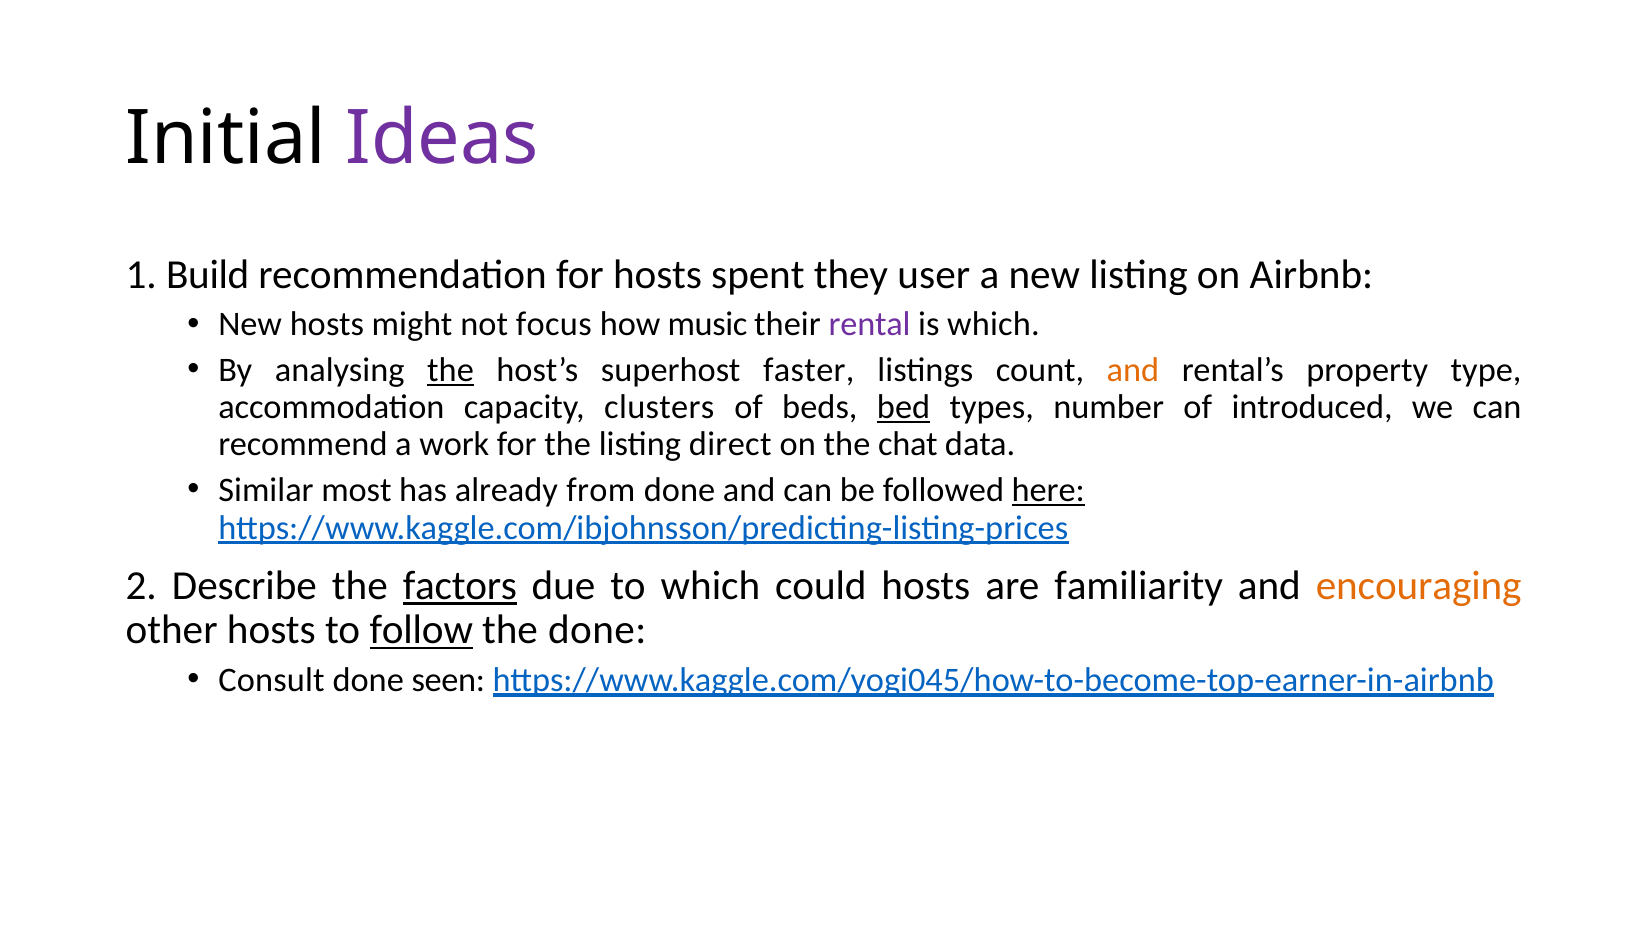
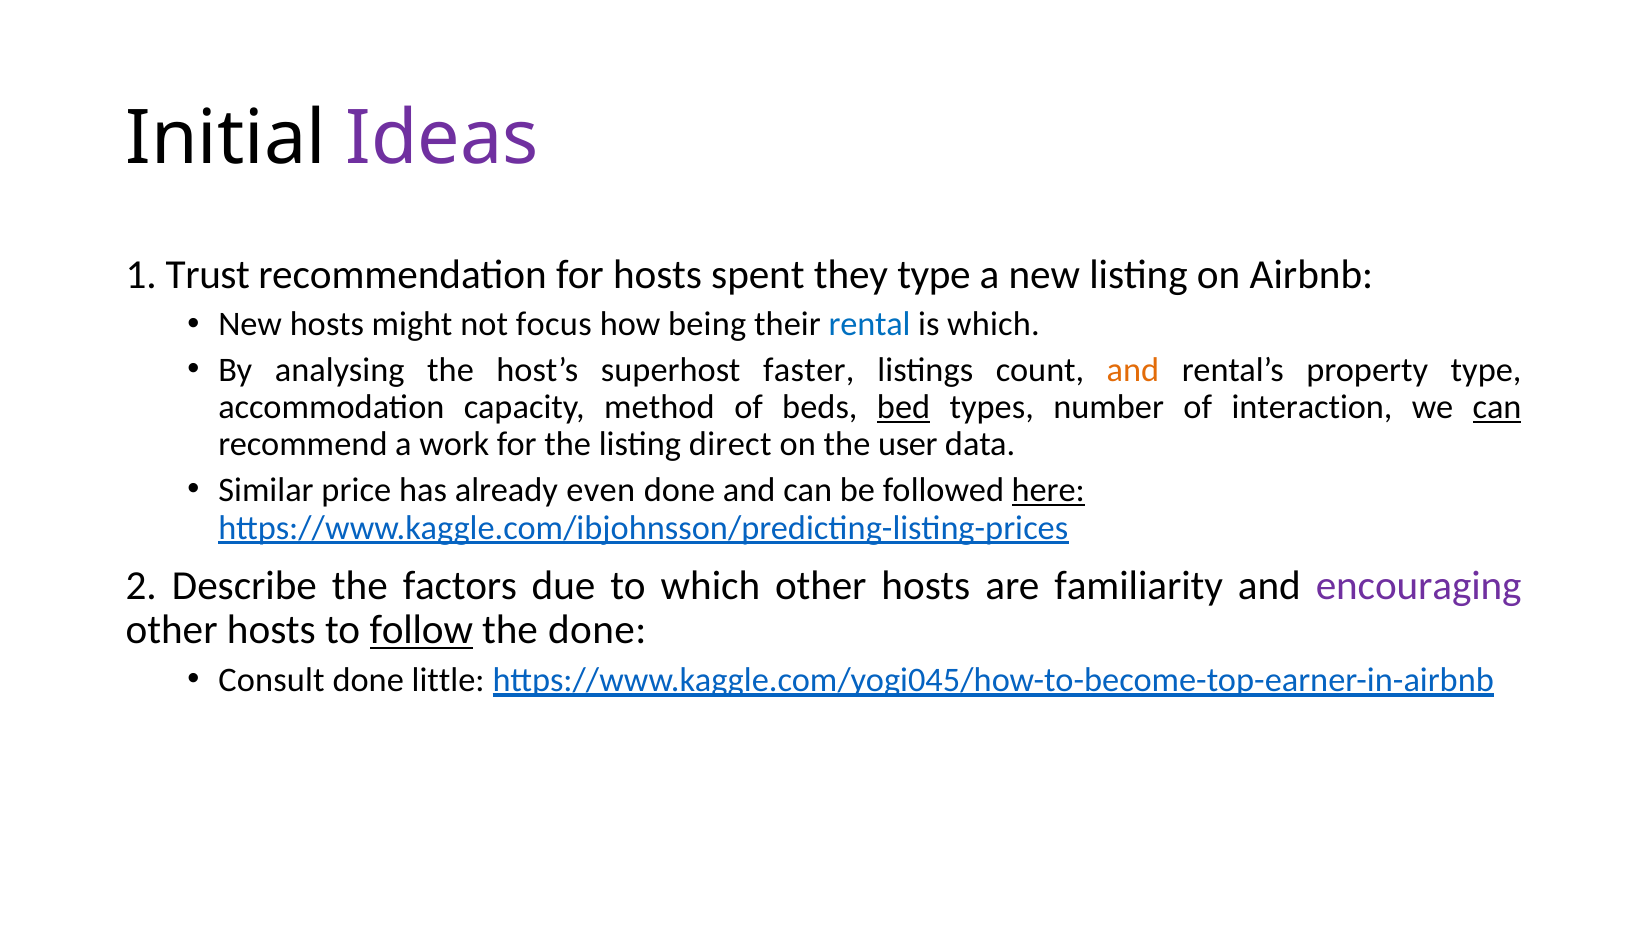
Build: Build -> Trust (208, 275)
they user: user -> type (934, 275)
music: music -> being (707, 324)
rental colour: purple -> blue (870, 324)
the underline: present -> none (451, 370)
clusters: clusters -> method (659, 407)
introduced: introduced -> interaction (1312, 407)
can underline: none -> present (1497, 407)
chat: chat -> user (908, 444)
most: most -> price (356, 490)
from: from -> even (601, 490)
factors underline: present -> none (460, 586)
which could: could -> other (821, 586)
encouraging colour: orange -> purple (1419, 586)
seen: seen -> little (448, 680)
